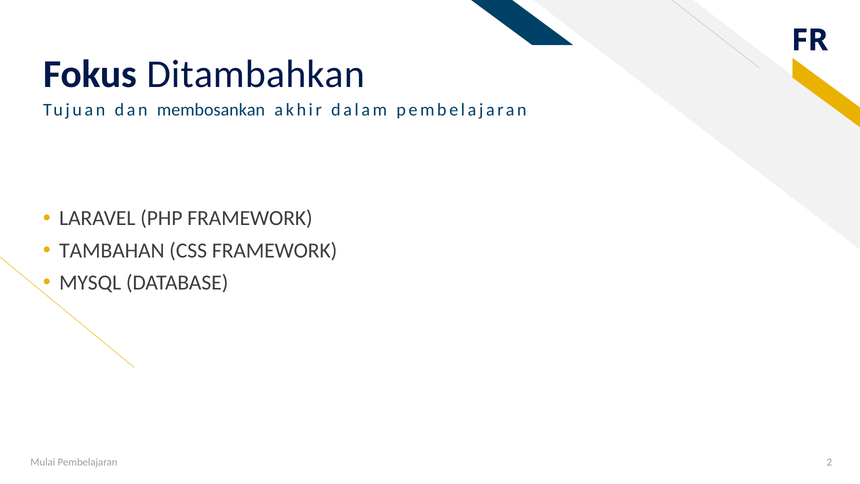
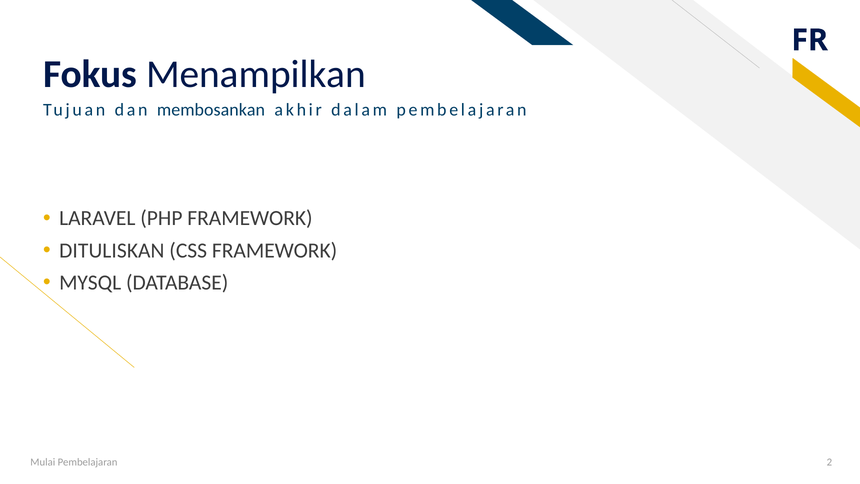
Ditambahkan: Ditambahkan -> Menampilkan (256, 74)
TAMBAHAN: TAMBAHAN -> DITULISKAN (112, 250)
